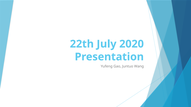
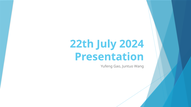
2020: 2020 -> 2024 (132, 44)
